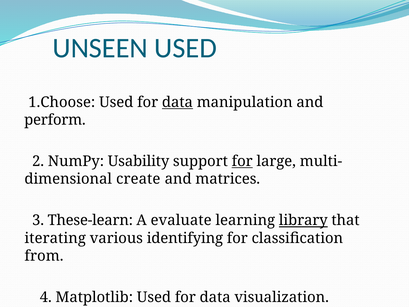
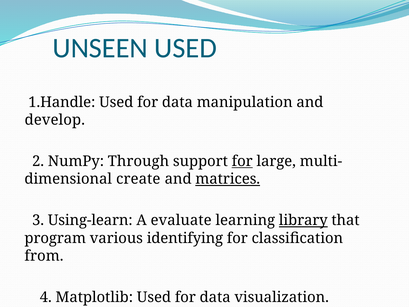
1.Choose: 1.Choose -> 1.Handle (62, 102)
data underline: present -> none (177, 102)
perform: perform -> develop (55, 120)
Usability: Usability -> Through (138, 161)
matrices underline: none -> present (228, 179)
These-learn: These-learn -> Using-learn (90, 220)
iterating: iterating -> program (55, 238)
